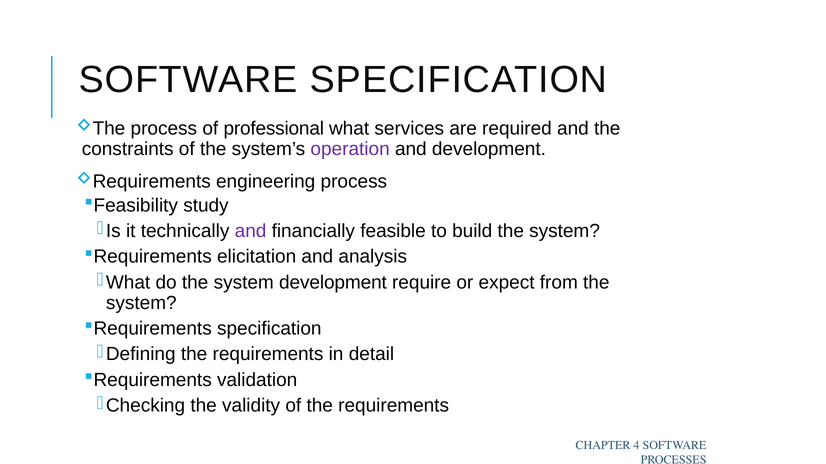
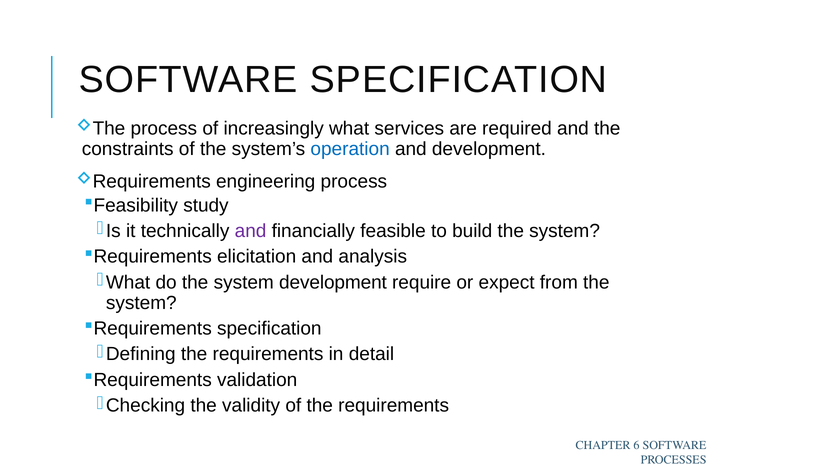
professional: professional -> increasingly (274, 128)
operation colour: purple -> blue (350, 149)
4: 4 -> 6 (637, 446)
